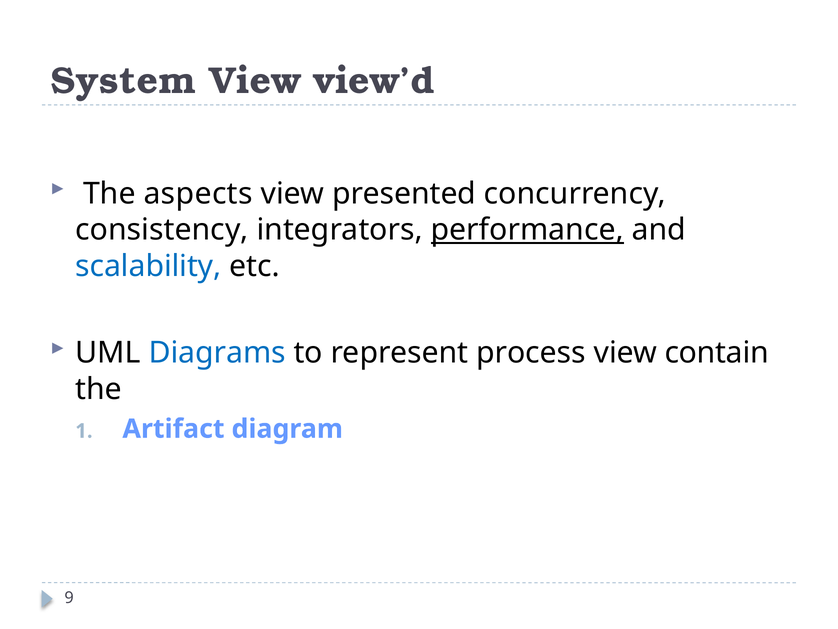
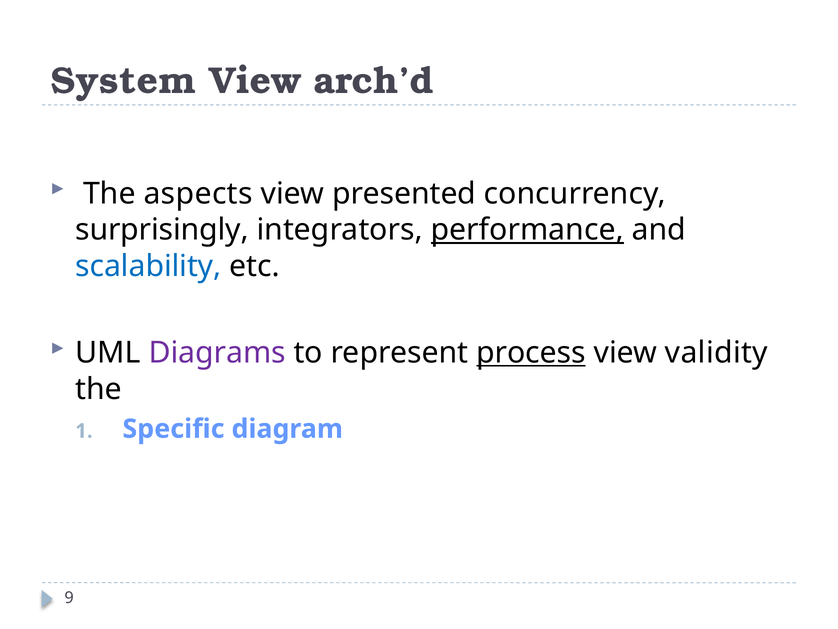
view’d: view’d -> arch’d (374, 81)
consistency: consistency -> surprisingly (162, 230)
Diagrams colour: blue -> purple (217, 353)
process underline: none -> present (531, 353)
contain: contain -> validity (716, 353)
Artifact: Artifact -> Specific (173, 429)
